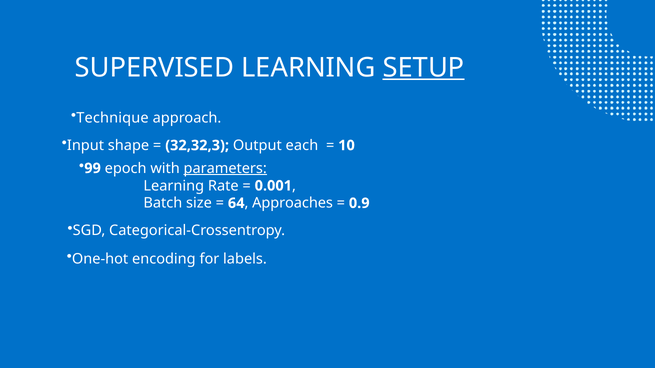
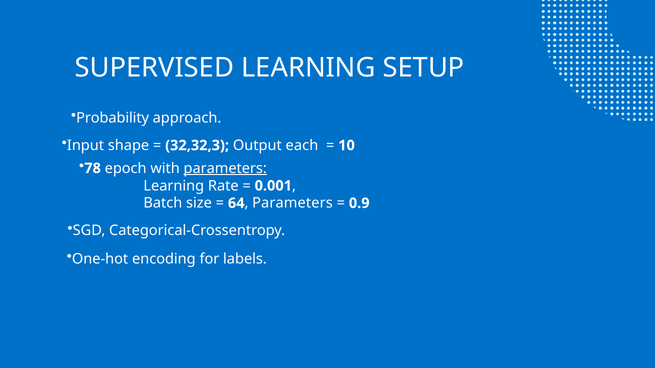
SETUP underline: present -> none (424, 68)
Technique: Technique -> Probability (113, 118)
99: 99 -> 78 (93, 168)
Approaches: Approaches -> Parameters (292, 203)
